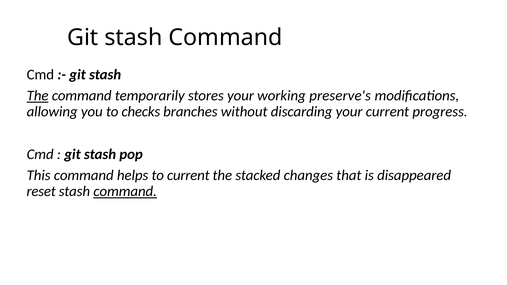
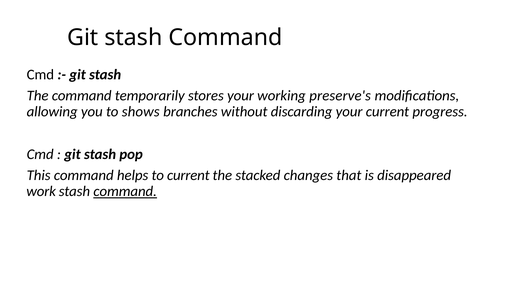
The underline: present -> none (38, 96)
checks: checks -> shows (141, 112)
reset: reset -> work (41, 192)
